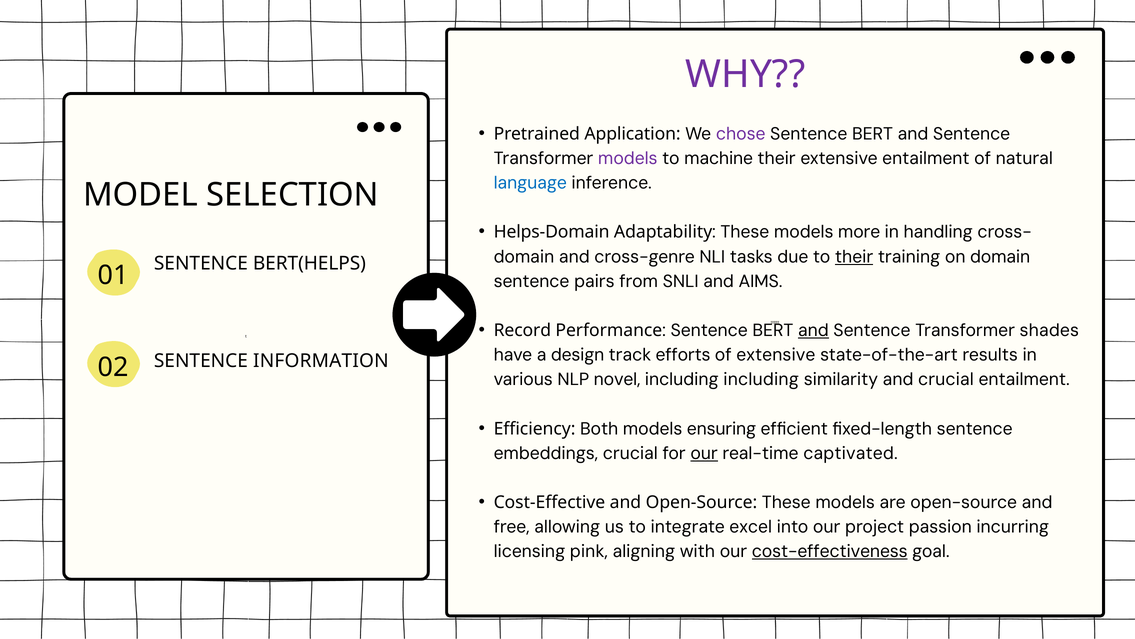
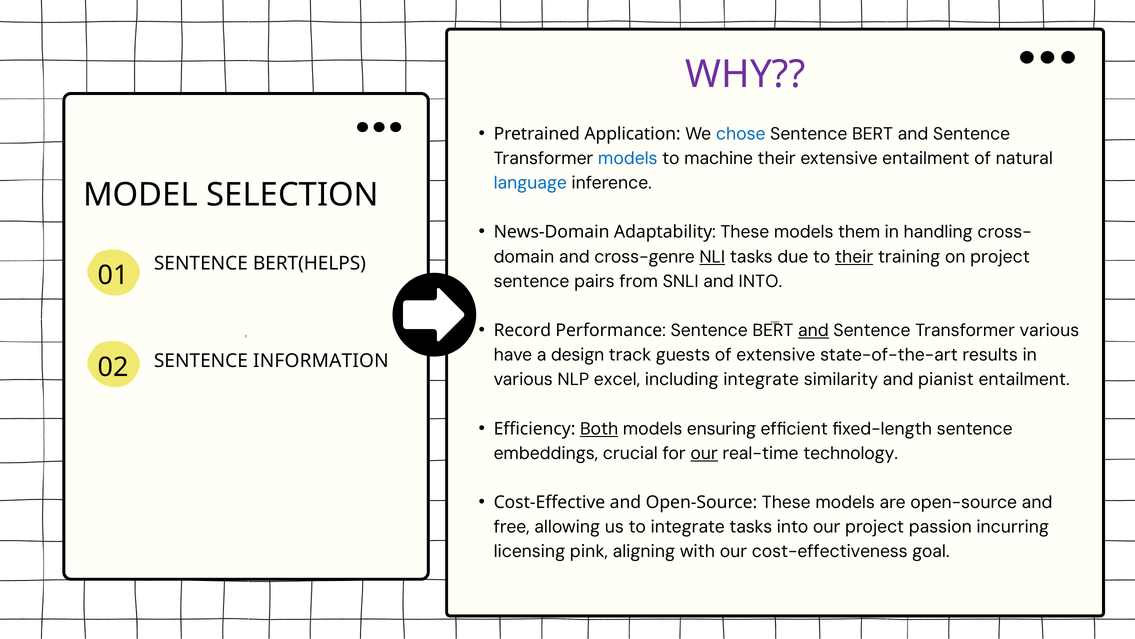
chose colour: purple -> blue (741, 134)
models colour: purple -> blue (628, 158)
Helps-Domain: Helps-Domain -> News-Domain (552, 232)
more: more -> them (859, 232)
NLI underline: none -> present (712, 256)
on domain: domain -> project (1000, 256)
and AIMS: AIMS -> INTO (760, 281)
Transformer shades: shades -> various (1049, 330)
efforts: efforts -> guests (683, 355)
novel: novel -> excel (617, 379)
including including: including -> integrate (761, 379)
and crucial: crucial -> pianist (946, 379)
Both underline: none -> present (599, 428)
captivated: captivated -> technology (851, 453)
integrate excel: excel -> tasks (751, 527)
cost-effectiveness underline: present -> none (830, 551)
